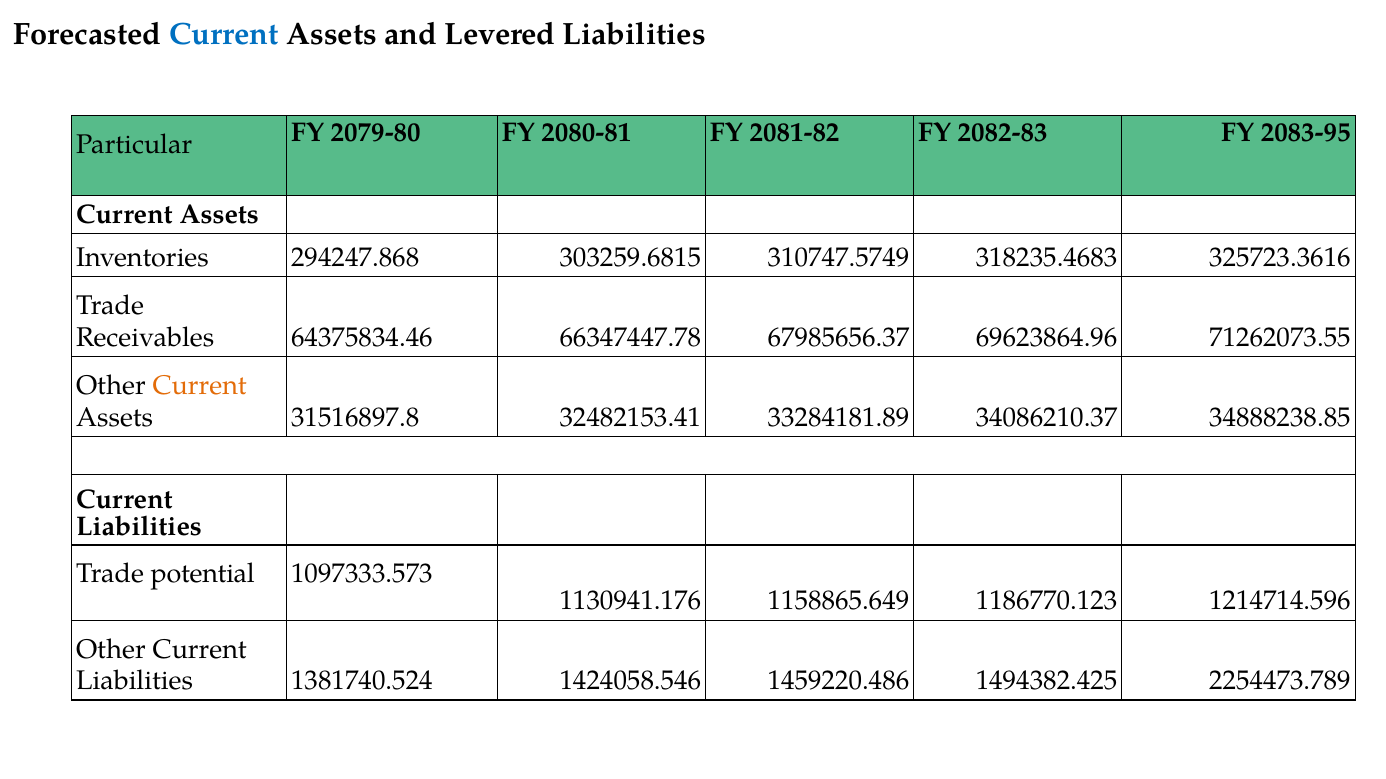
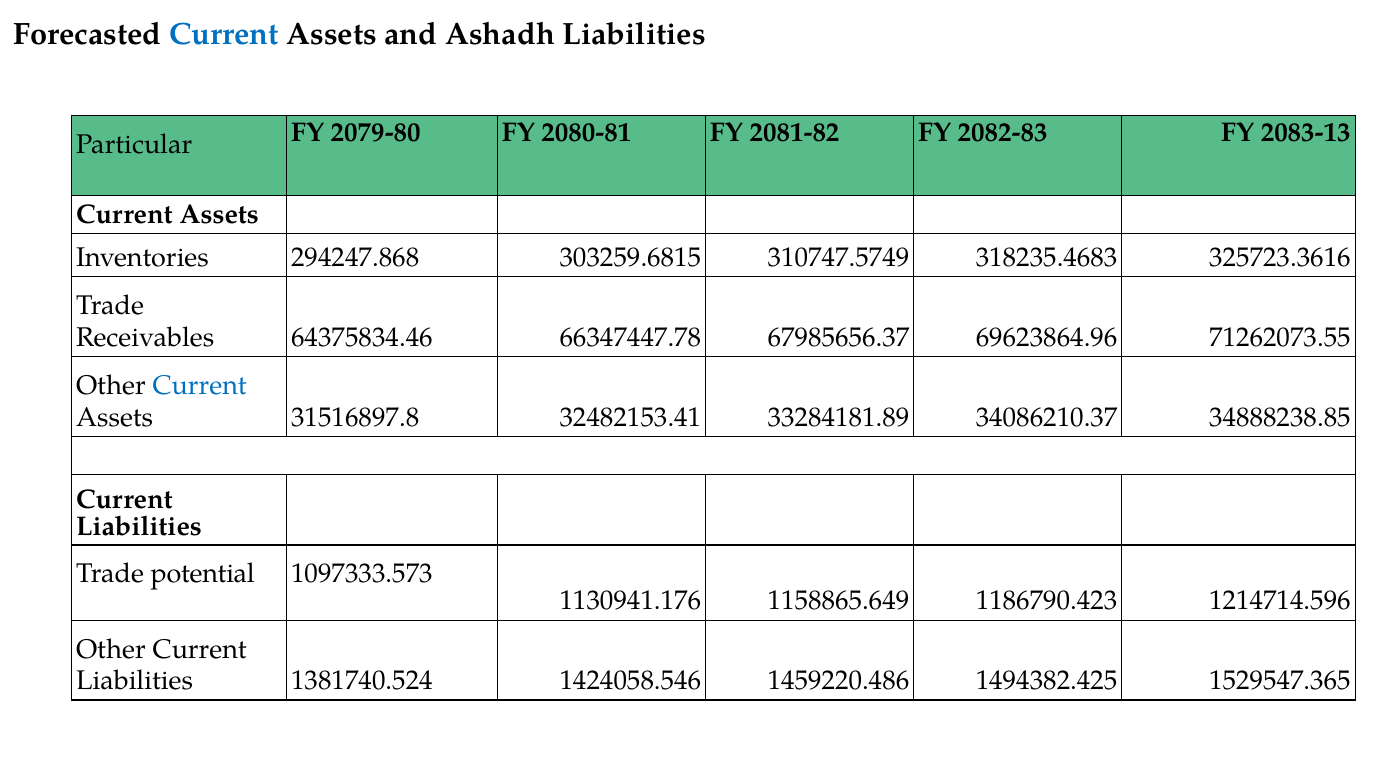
Levered: Levered -> Ashadh (500, 34)
2083-95: 2083-95 -> 2083-13 (1306, 133)
Current colour: orange -> blue (200, 386)
1186770.123: 1186770.123 -> 1186790.423 (1047, 601)
2254473.789: 2254473.789 -> 1529547.365 (1280, 681)
